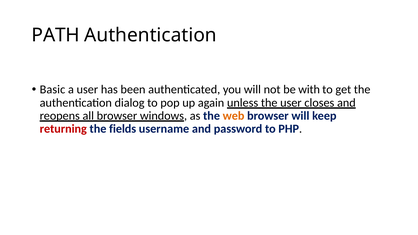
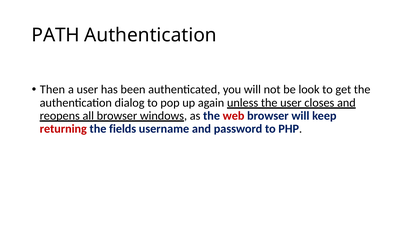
Basic: Basic -> Then (52, 90)
with: with -> look (309, 90)
web colour: orange -> red (234, 116)
